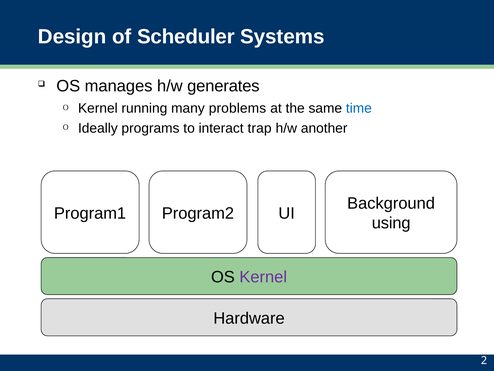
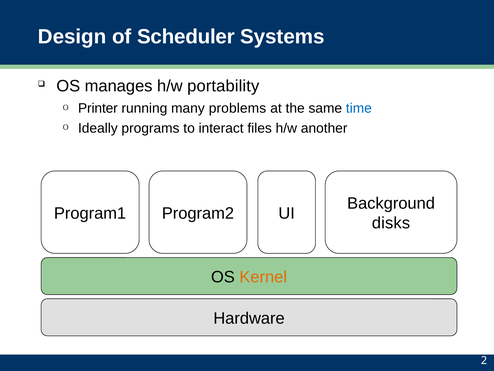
generates: generates -> portability (223, 86)
Kernel: Kernel -> Printer (98, 108)
trap: trap -> files (260, 128)
using: using -> disks (391, 223)
Kernel colour: purple -> orange (263, 277)
